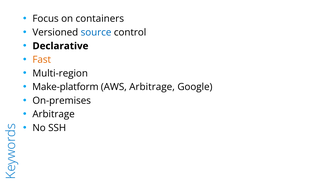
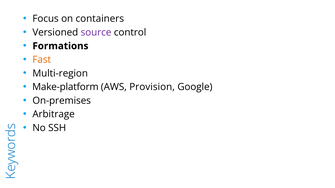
source colour: blue -> purple (96, 32)
Declarative: Declarative -> Formations (60, 46)
AWS Arbitrage: Arbitrage -> Provision (152, 87)
